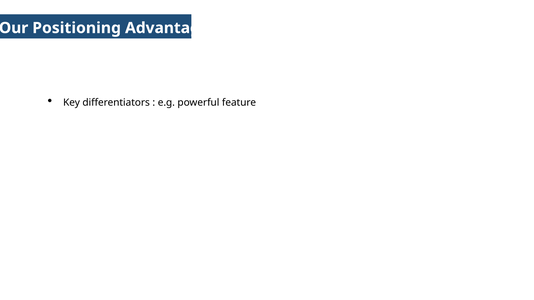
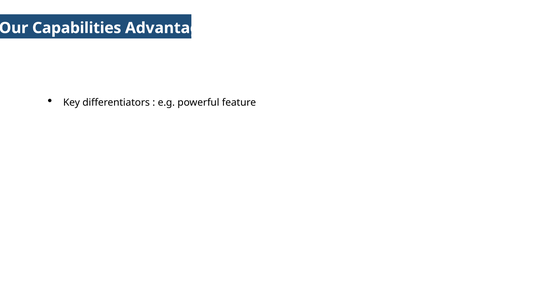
Positioning: Positioning -> Capabilities (77, 28)
